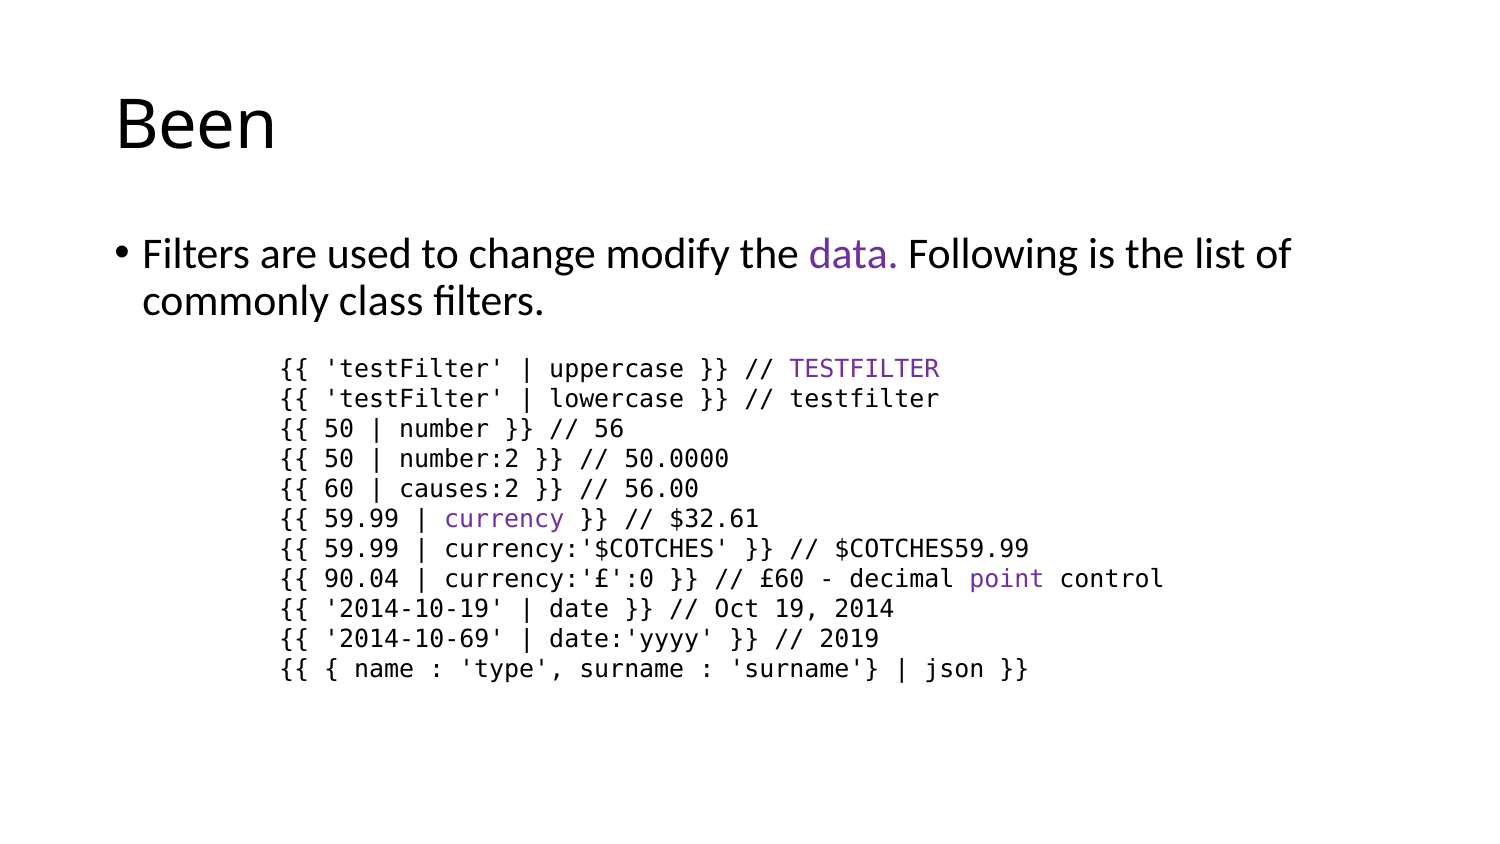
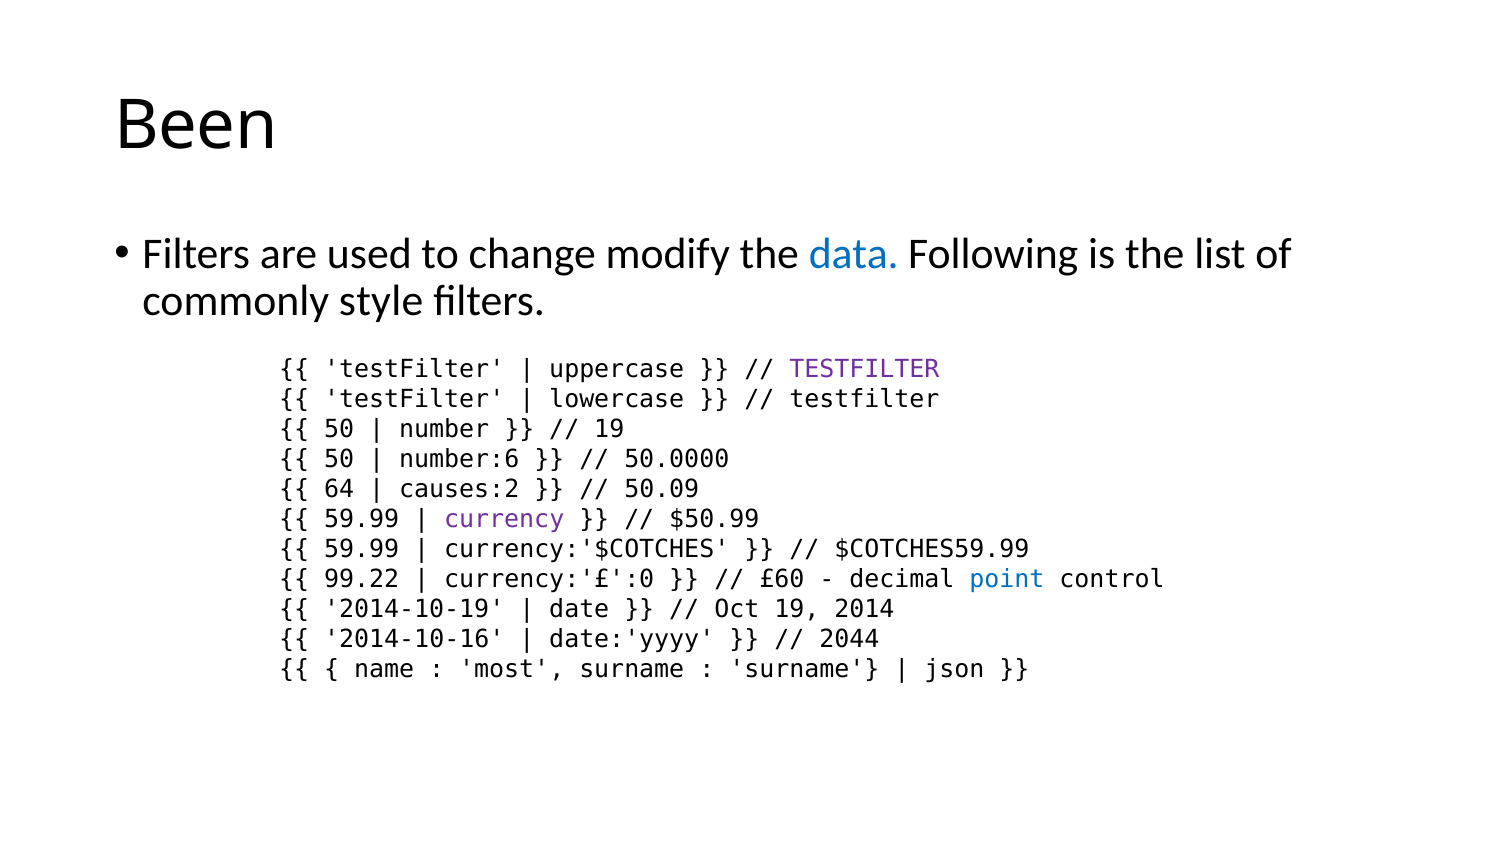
data colour: purple -> blue (854, 254)
class: class -> style (381, 301)
56: 56 -> 19 (609, 429)
number:2: number:2 -> number:6 (459, 459)
60: 60 -> 64 (339, 489)
56.00: 56.00 -> 50.09 (662, 489)
$32.61: $32.61 -> $50.99 (714, 519)
90.04: 90.04 -> 99.22 (362, 579)
point colour: purple -> blue (1007, 579)
2014-10-69: 2014-10-69 -> 2014-10-16 (414, 639)
2019: 2019 -> 2044 (849, 639)
type: type -> most (512, 669)
